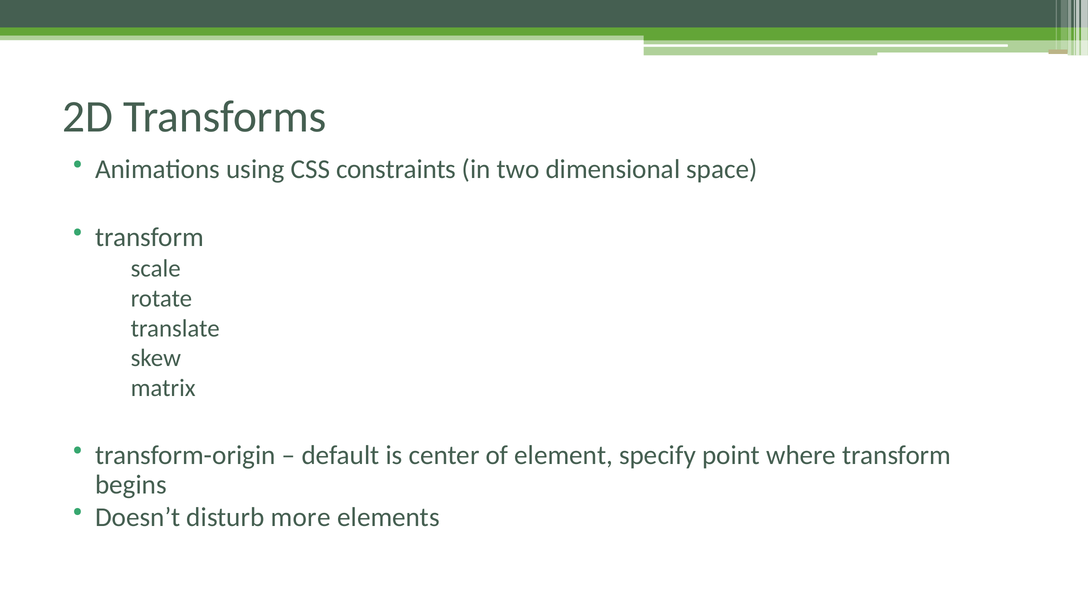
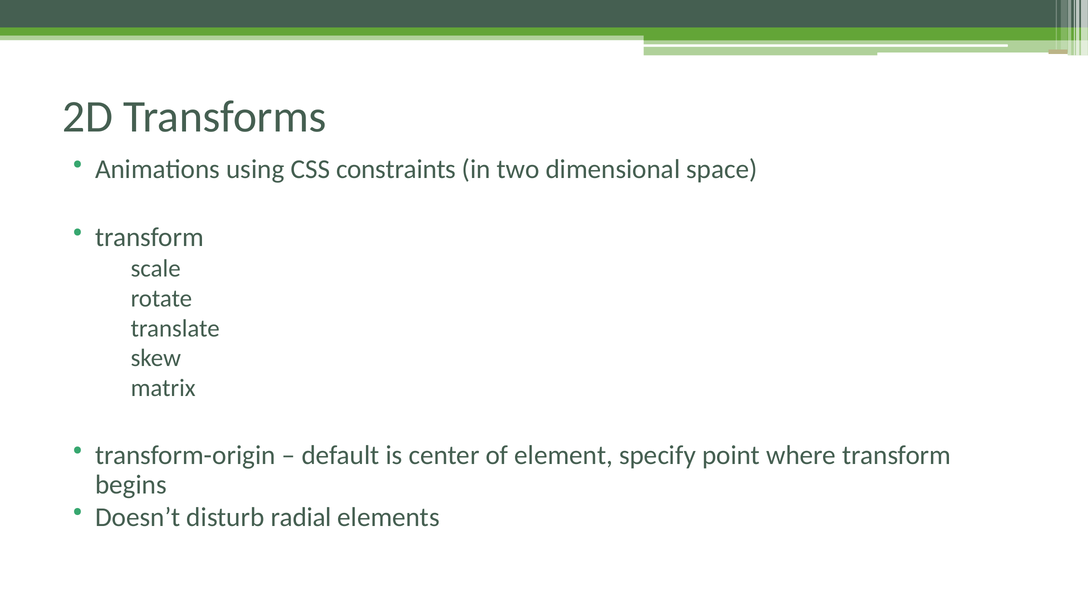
more: more -> radial (301, 517)
